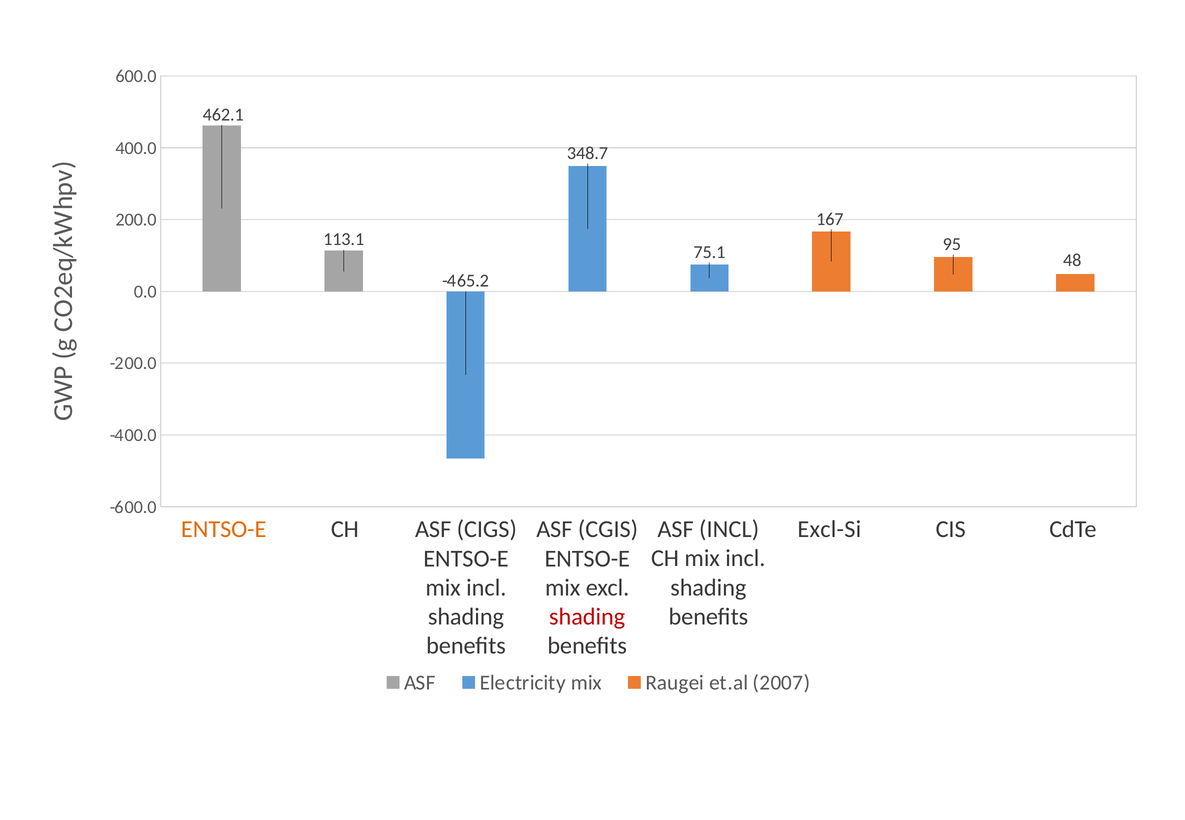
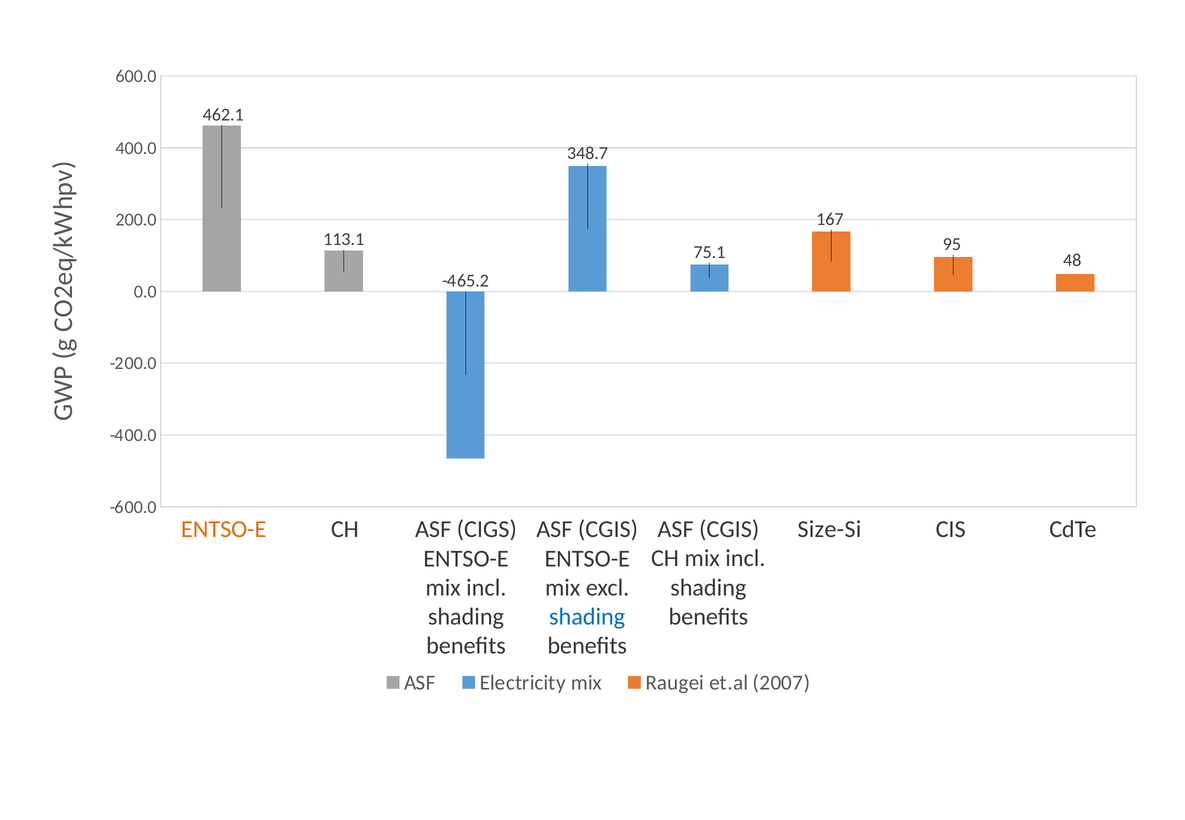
INCL: INCL -> CGIS (729, 530)
Excl-Si: Excl-Si -> Size-Si (829, 530)
shading colour: red -> blue (587, 617)
